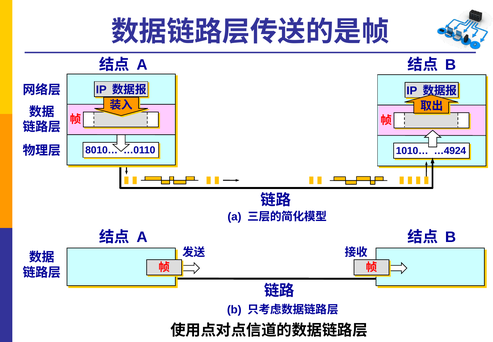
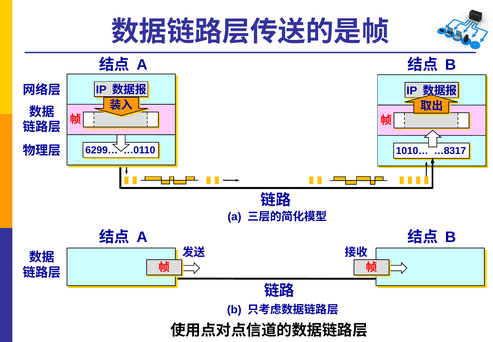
8010…: 8010… -> 6299… (102, 150)
…4924: …4924 -> …8317 (450, 151)
